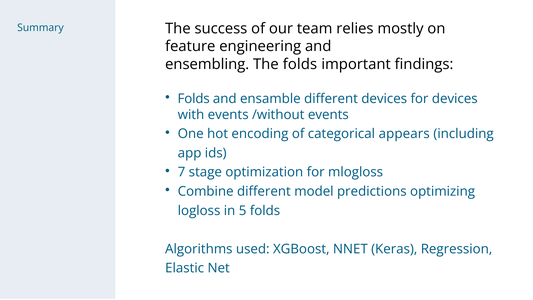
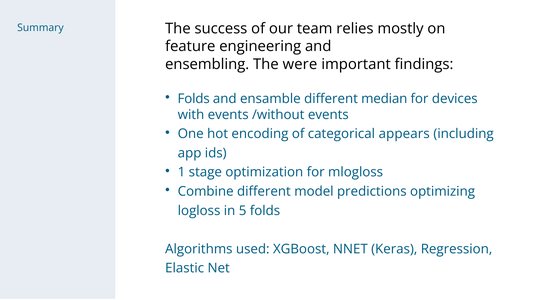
The folds: folds -> were (300, 64)
different devices: devices -> median (384, 99)
7: 7 -> 1 (182, 172)
